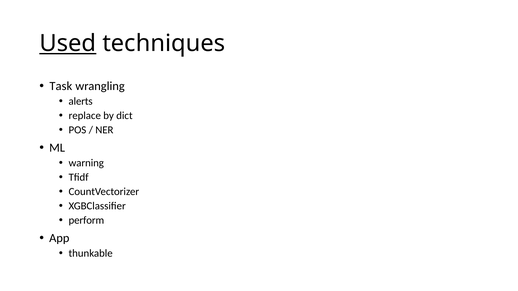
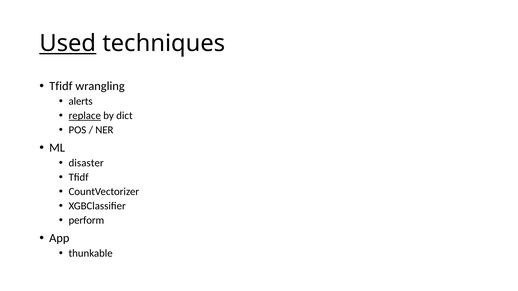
Task: Task -> Tfidf (61, 86)
replace underline: none -> present (85, 116)
warning: warning -> disaster (86, 163)
